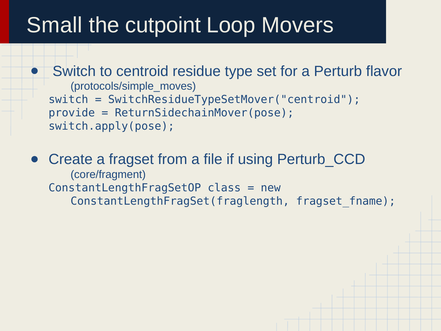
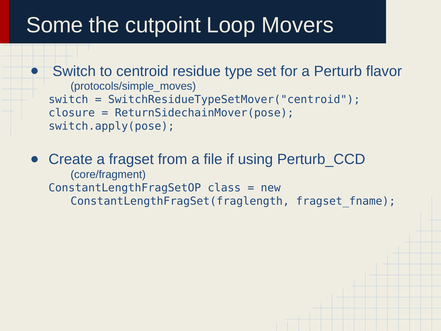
Small: Small -> Some (55, 25)
provide: provide -> closure (72, 113)
